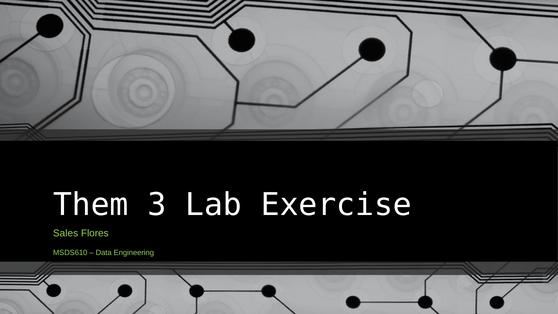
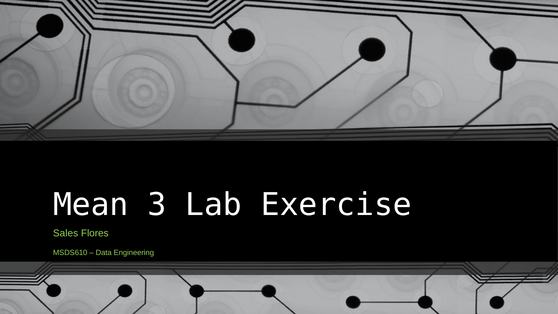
Them: Them -> Mean (91, 205)
